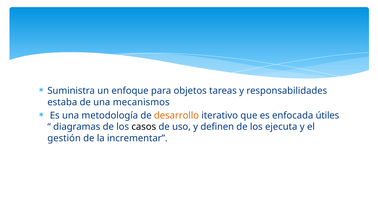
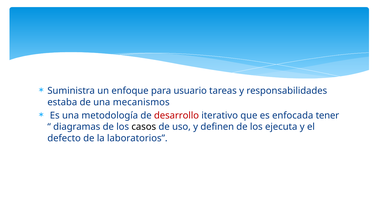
objetos: objetos -> usuario (190, 91)
desarrollo colour: orange -> red (177, 115)
útiles: útiles -> tener (327, 115)
gestión: gestión -> defecto (64, 138)
incrementar: incrementar -> laboratorios (137, 138)
